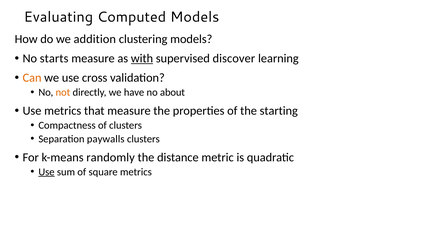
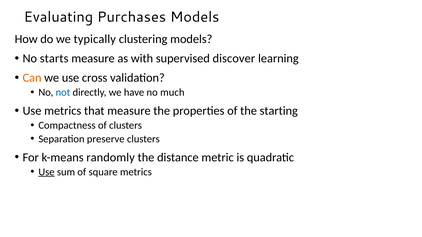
Computed: Computed -> Purchases (132, 17)
addition: addition -> typically (95, 39)
with underline: present -> none (142, 59)
not colour: orange -> blue (63, 93)
about: about -> much (172, 93)
paywalls: paywalls -> preserve (106, 139)
